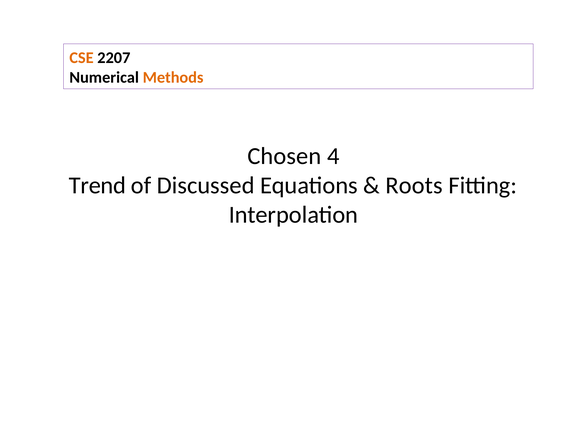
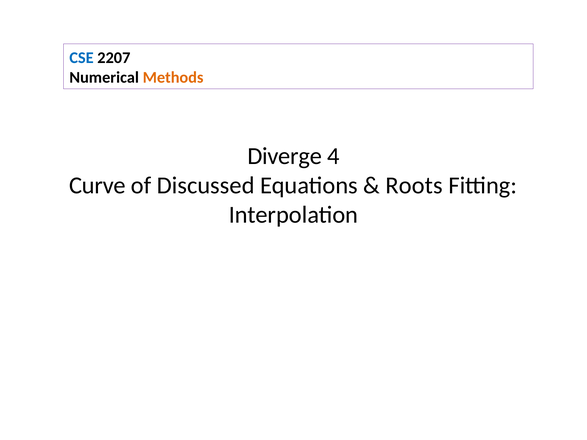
CSE colour: orange -> blue (81, 58)
Chosen: Chosen -> Diverge (285, 156)
Trend: Trend -> Curve (97, 186)
